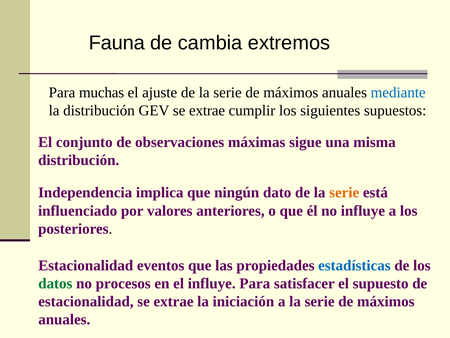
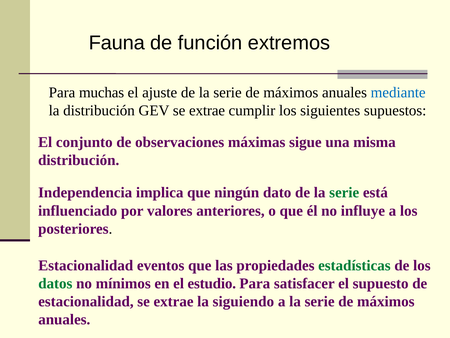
cambia: cambia -> función (210, 43)
serie colour: orange -> green (344, 192)
estadísticas colour: blue -> green (354, 265)
procesos: procesos -> mínimos (123, 283)
el influye: influye -> estudio (212, 283)
iniciación: iniciación -> siguiendo (243, 301)
